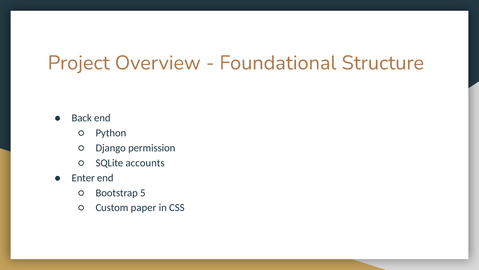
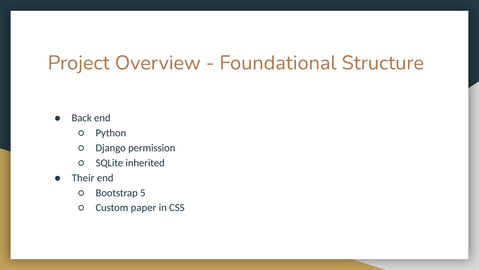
accounts: accounts -> inherited (145, 163)
Enter: Enter -> Their (83, 177)
